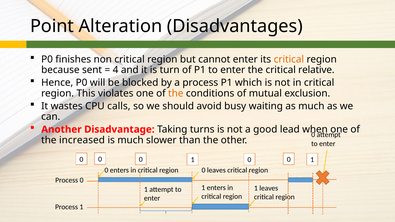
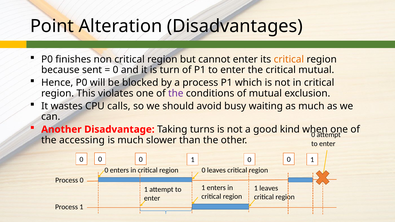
4: 4 -> 0 (116, 70)
critical relative: relative -> mutual (316, 70)
the colour: orange -> purple (176, 93)
lead: lead -> kind (290, 130)
increased: increased -> accessing (82, 140)
